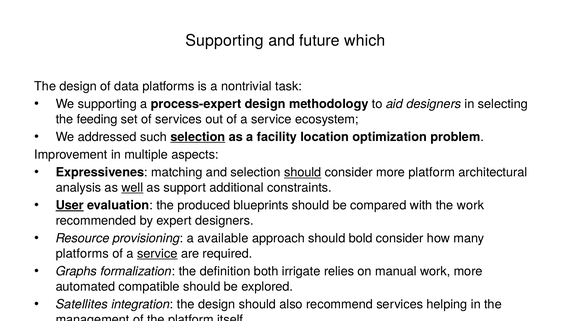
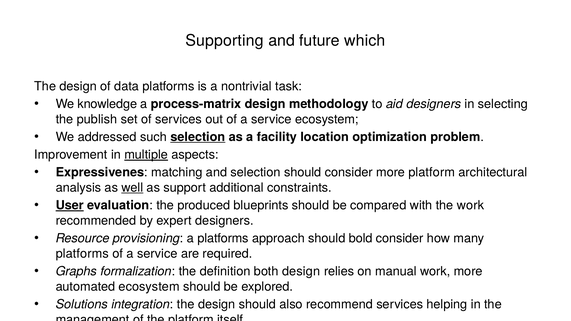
We supporting: supporting -> knowledge (107, 104)
process-expert: process-expert -> process-matrix (196, 104)
feeding: feeding -> publish (97, 119)
multiple underline: none -> present (146, 155)
should underline: present -> none (303, 173)
a available: available -> platforms (223, 239)
service underline: present -> none (157, 254)
both irrigate: irrigate -> design (301, 271)
automated compatible: compatible -> ecosystem (149, 287)
Satellites: Satellites -> Solutions (82, 304)
